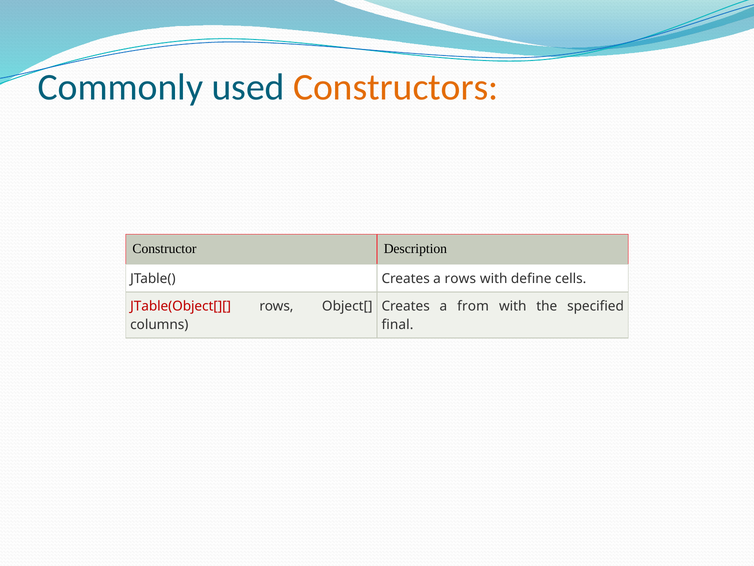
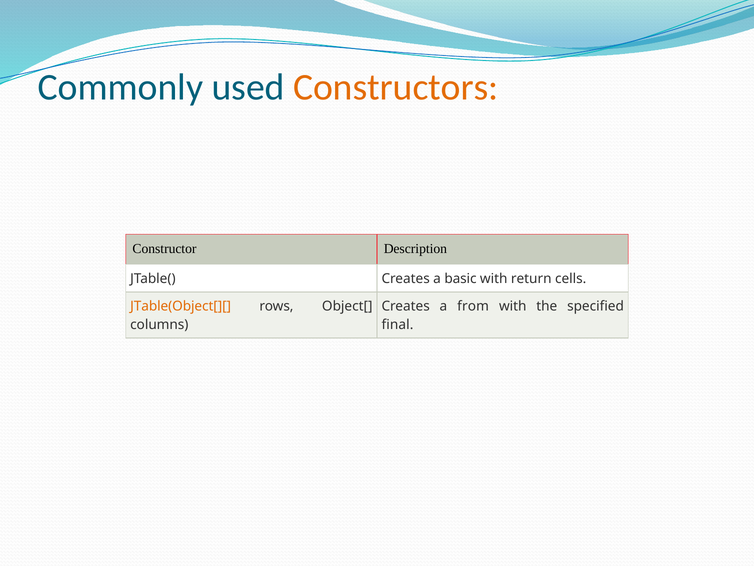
a rows: rows -> basic (460, 279)
define: define -> return (531, 279)
JTable(Object[][ colour: red -> orange (181, 306)
